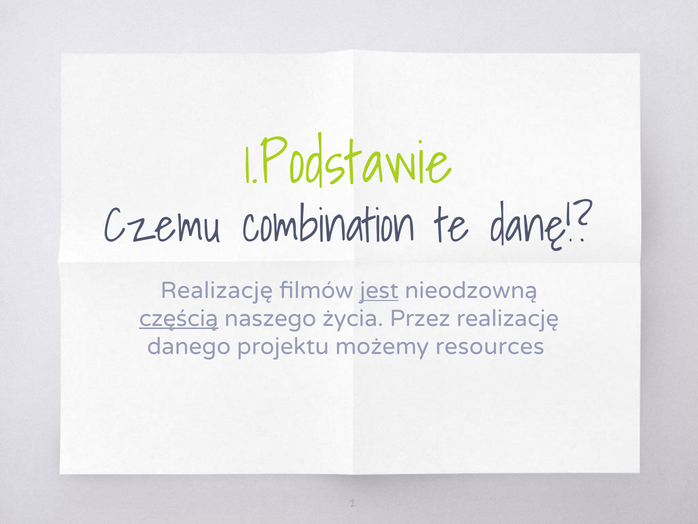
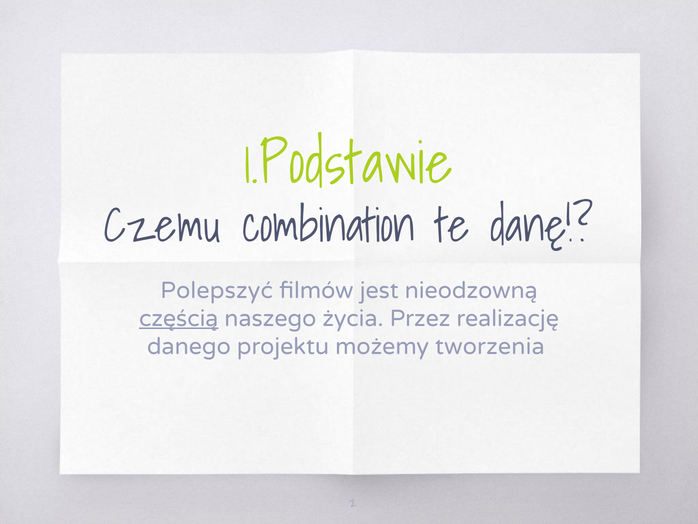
Realizację: Realizację -> Polepszyć (217, 290)
jest underline: present -> none (379, 290)
resources: resources -> tworzenia (490, 346)
